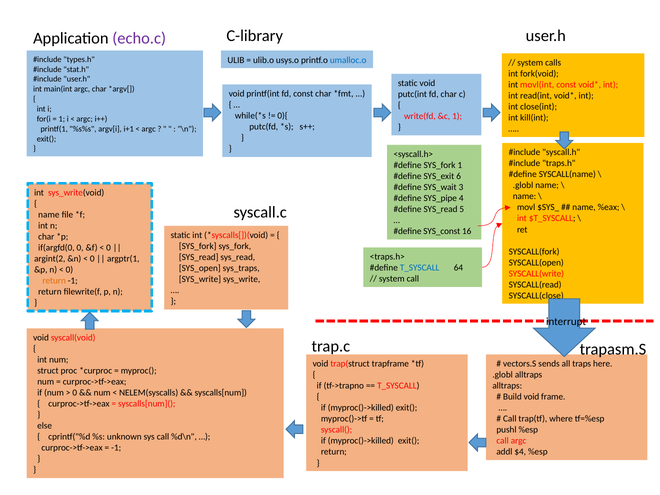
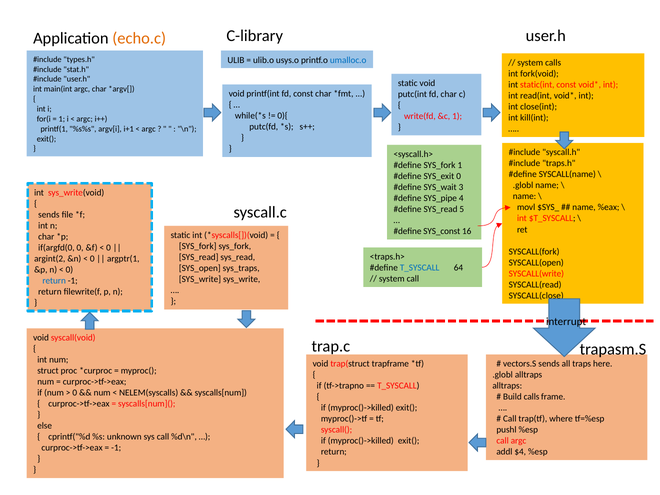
echo.c colour: purple -> orange (139, 38)
movl(int: movl(int -> static(int (537, 85)
SYS_exit 6: 6 -> 0 (459, 176)
name: name -> sends (49, 215)
return colour: orange -> blue (54, 281)
Build void: void -> calls (532, 397)
